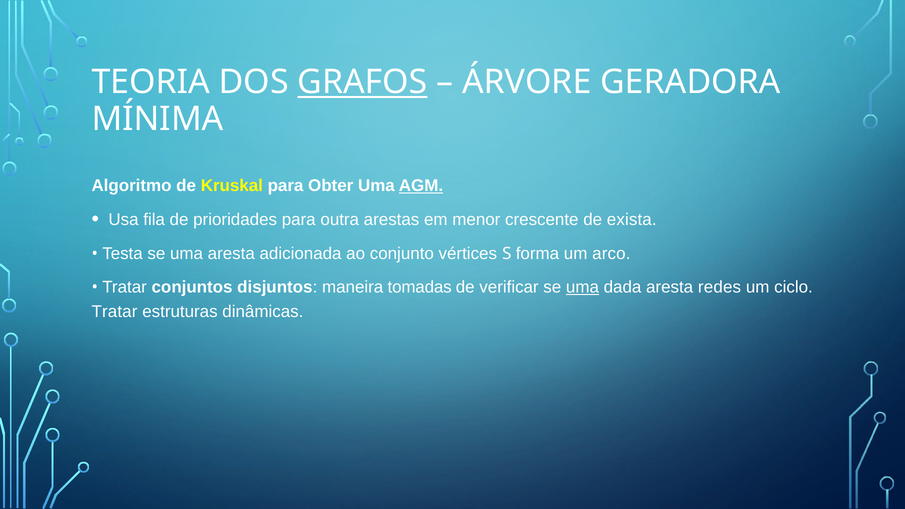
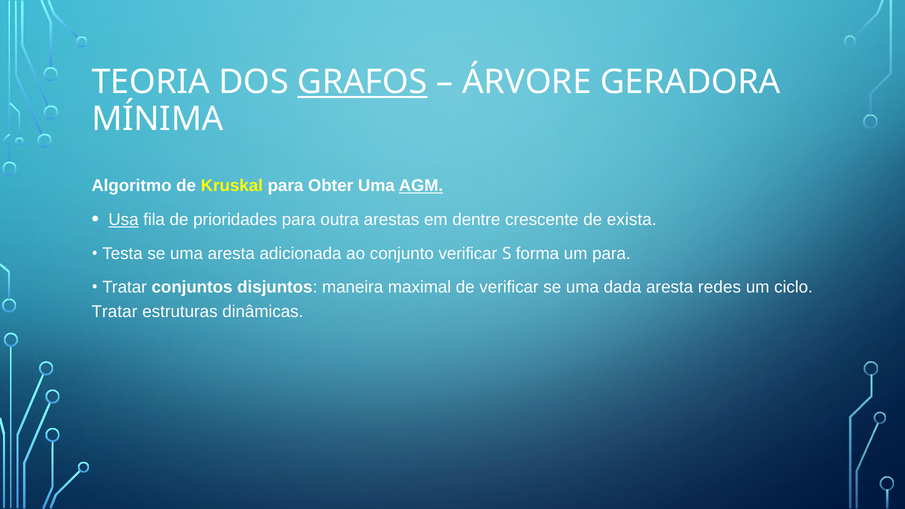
Usa underline: none -> present (124, 220)
menor: menor -> dentre (476, 220)
conjunto vértices: vértices -> verificar (468, 254)
um arco: arco -> para (611, 254)
tomadas: tomadas -> maximal (420, 287)
uma underline: present -> none (582, 287)
